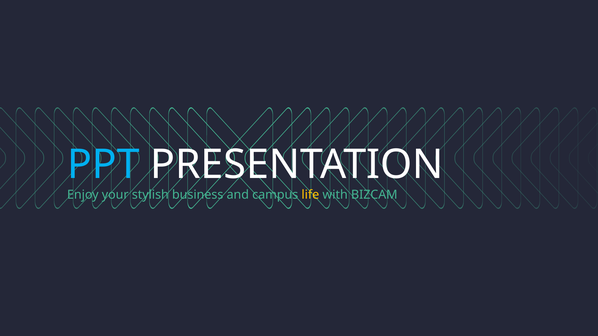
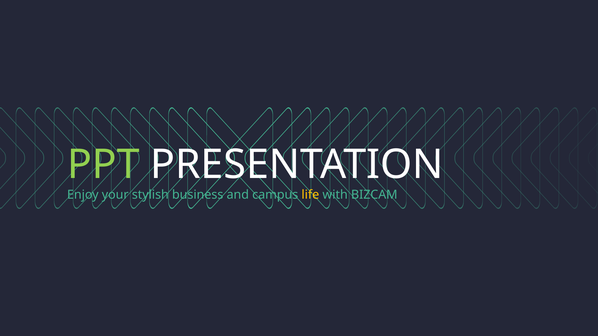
PPT colour: light blue -> light green (103, 165)
